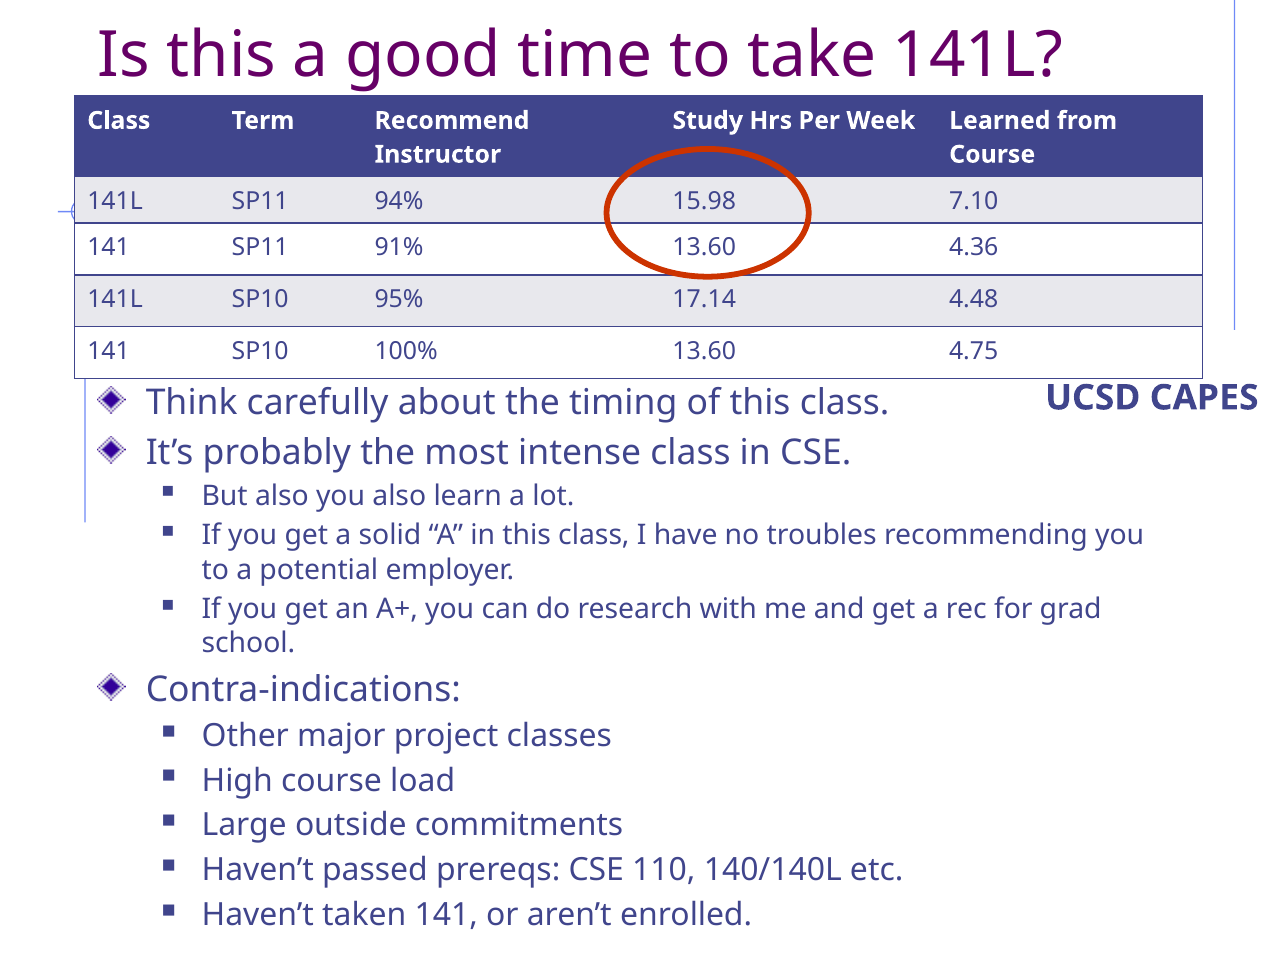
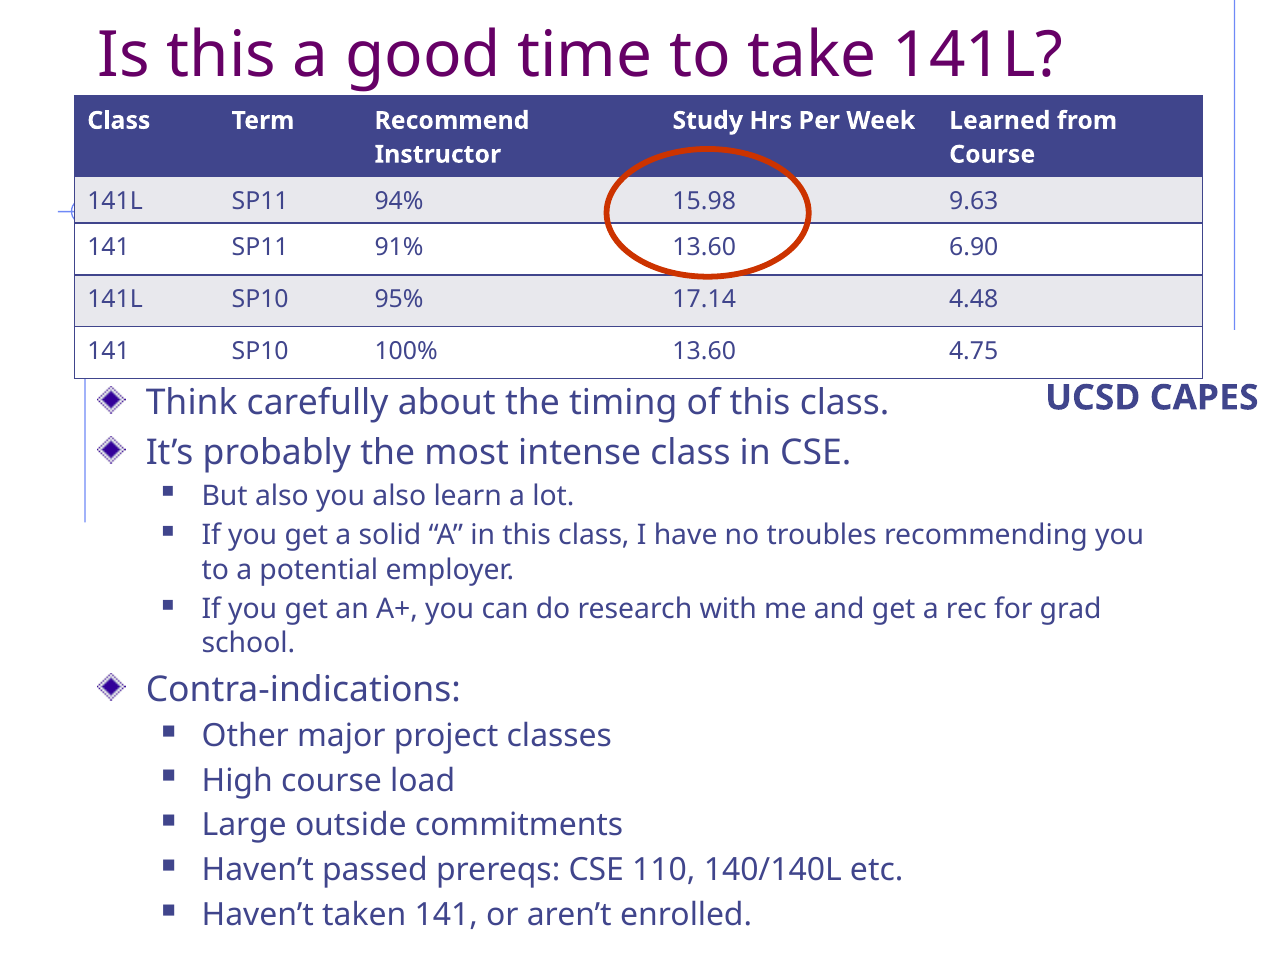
7.10: 7.10 -> 9.63 (974, 201)
4.36: 4.36 -> 6.90 (974, 248)
